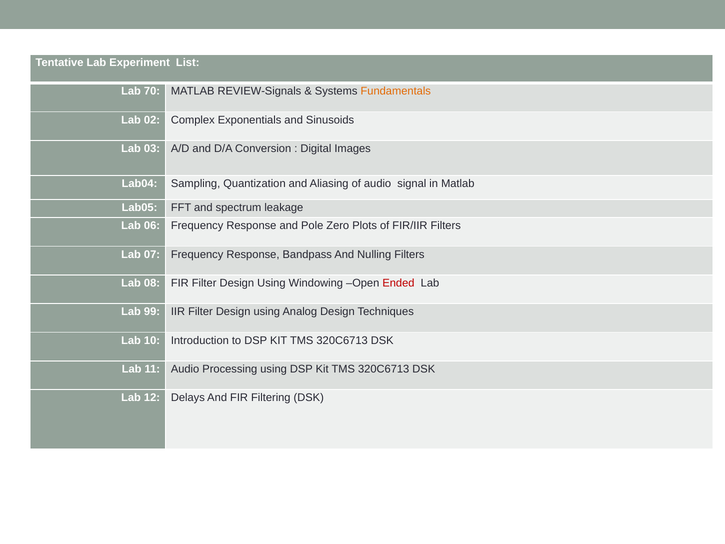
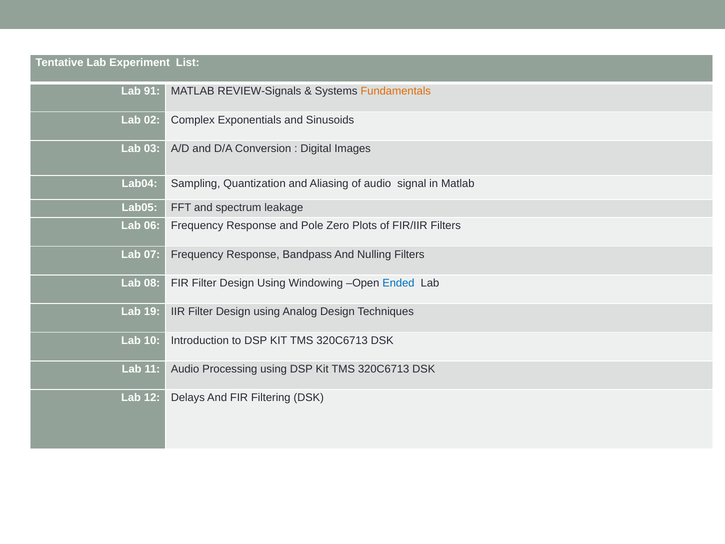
70: 70 -> 91 (152, 91)
Ended colour: red -> blue (398, 283)
99: 99 -> 19 (152, 312)
